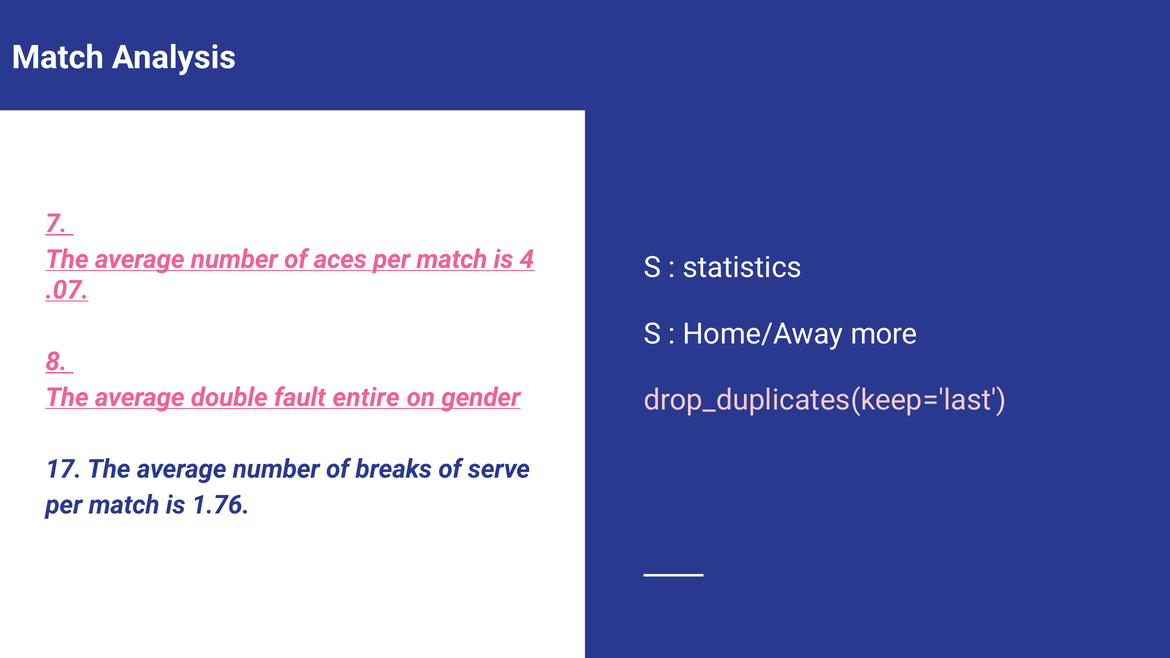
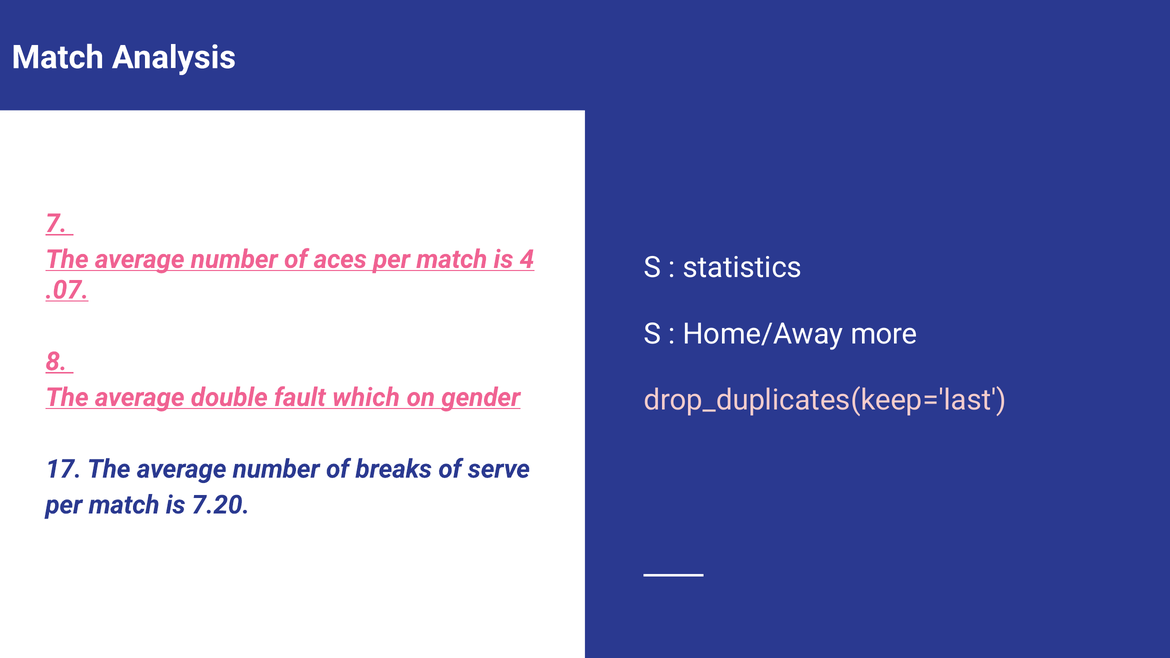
entire: entire -> which (366, 398)
1.76: 1.76 -> 7.20 (221, 505)
